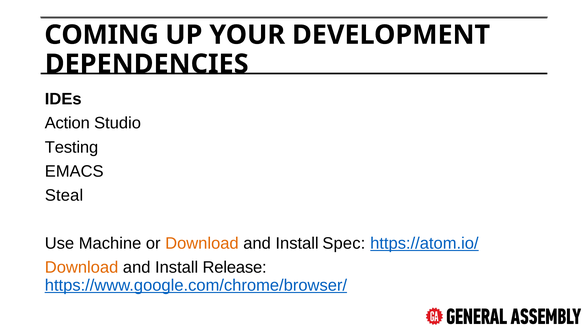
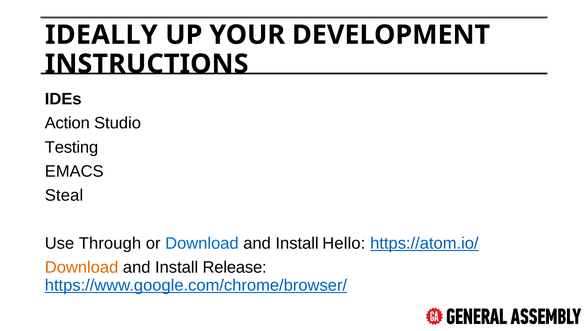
COMING: COMING -> IDEALLY (101, 35)
DEPENDENCIES: DEPENDENCIES -> INSTRUCTIONS (147, 64)
Machine: Machine -> Through (110, 243)
Download colour: orange -> blue (202, 243)
Spec: Spec -> Hello (344, 243)
